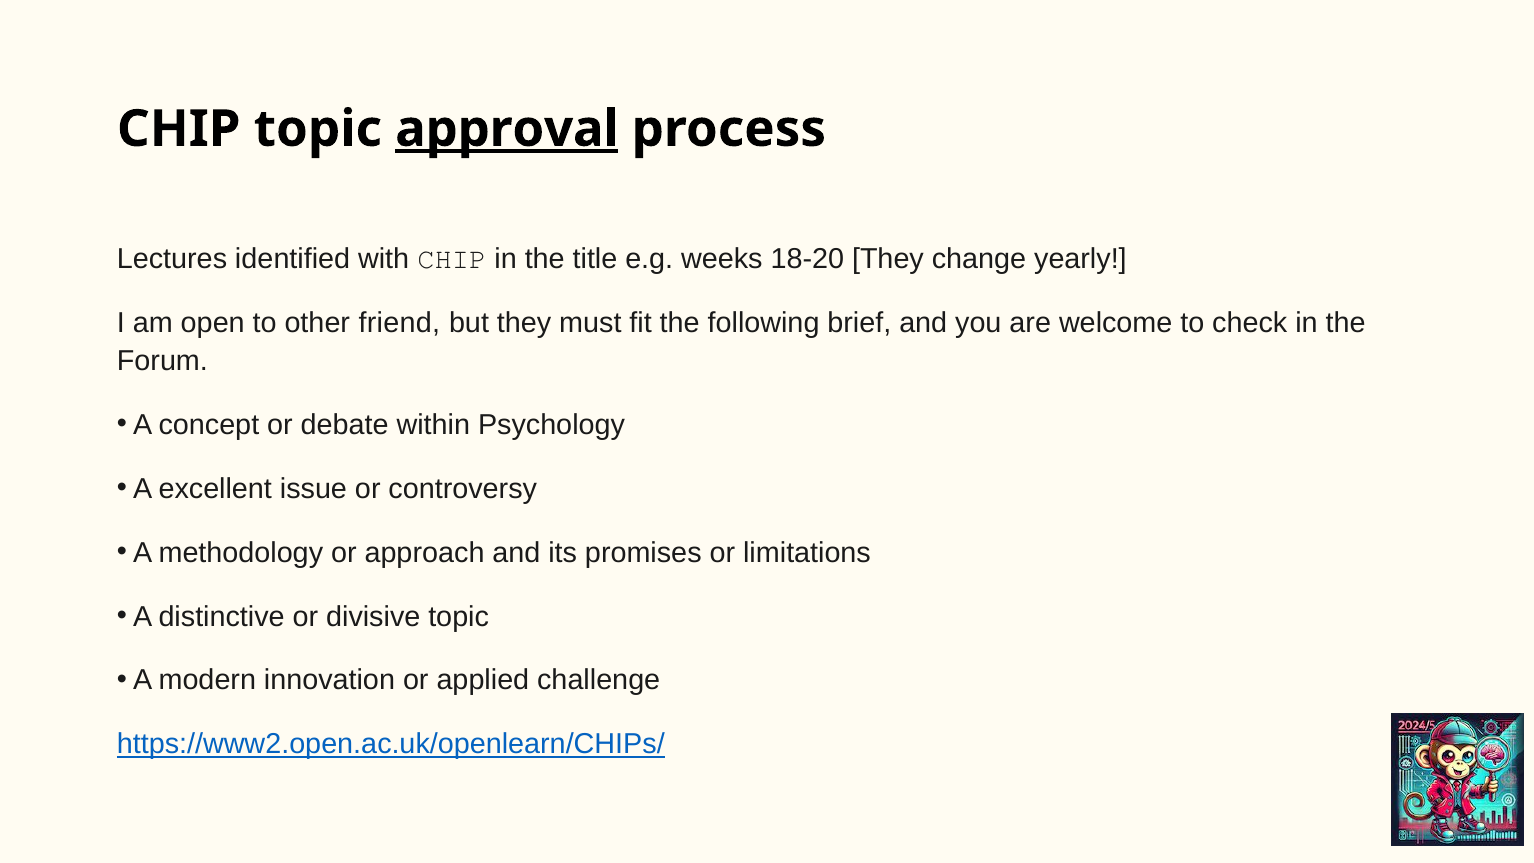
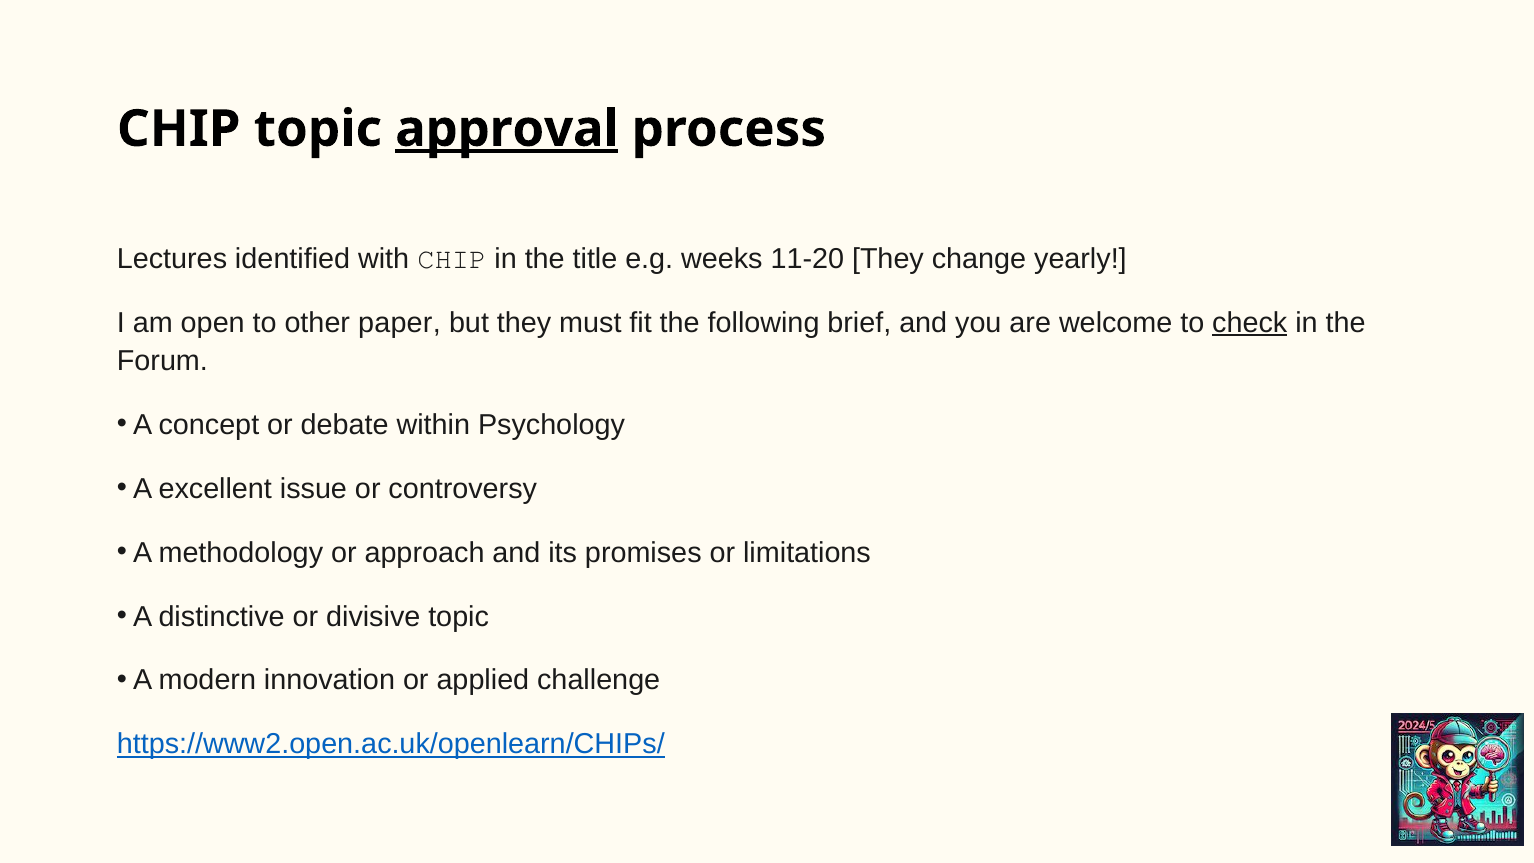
18-20: 18-20 -> 11-20 (807, 259)
friend: friend -> paper (399, 322)
check underline: none -> present (1250, 322)
